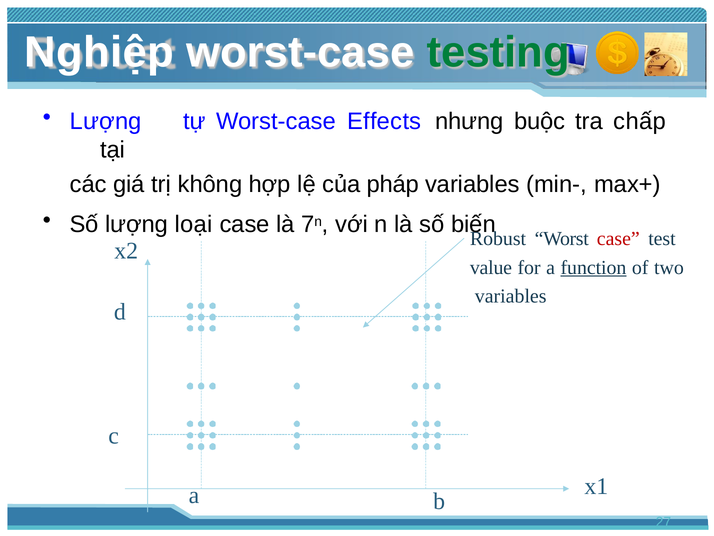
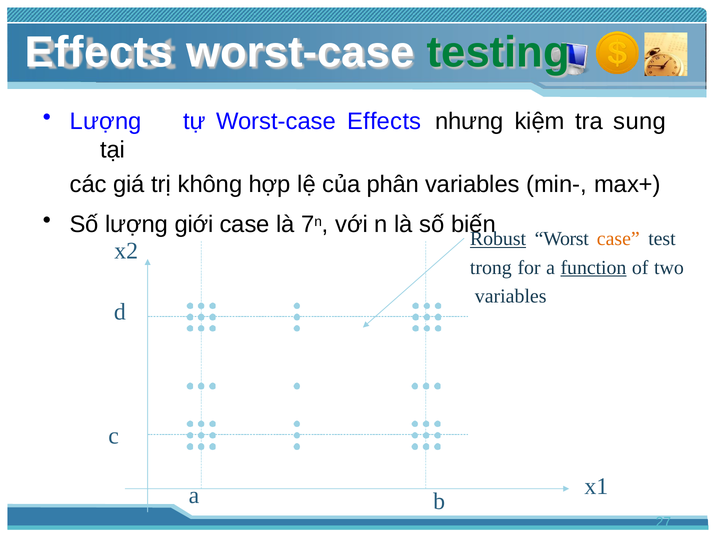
Nghiệp: Nghiệp -> Effects (99, 52)
buộc: buộc -> kiệm (540, 121)
chấp: chấp -> sung (640, 121)
pháp: pháp -> phân (393, 184)
loại: loại -> giới (194, 224)
Robust underline: none -> present (498, 239)
case colour: red -> orange (618, 239)
value: value -> trong (491, 267)
